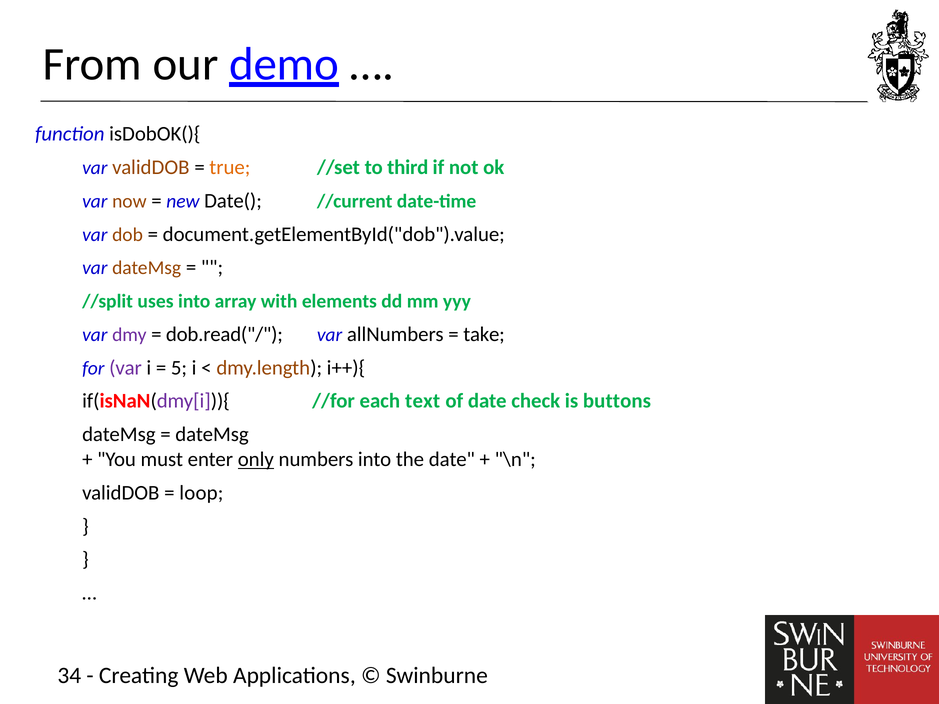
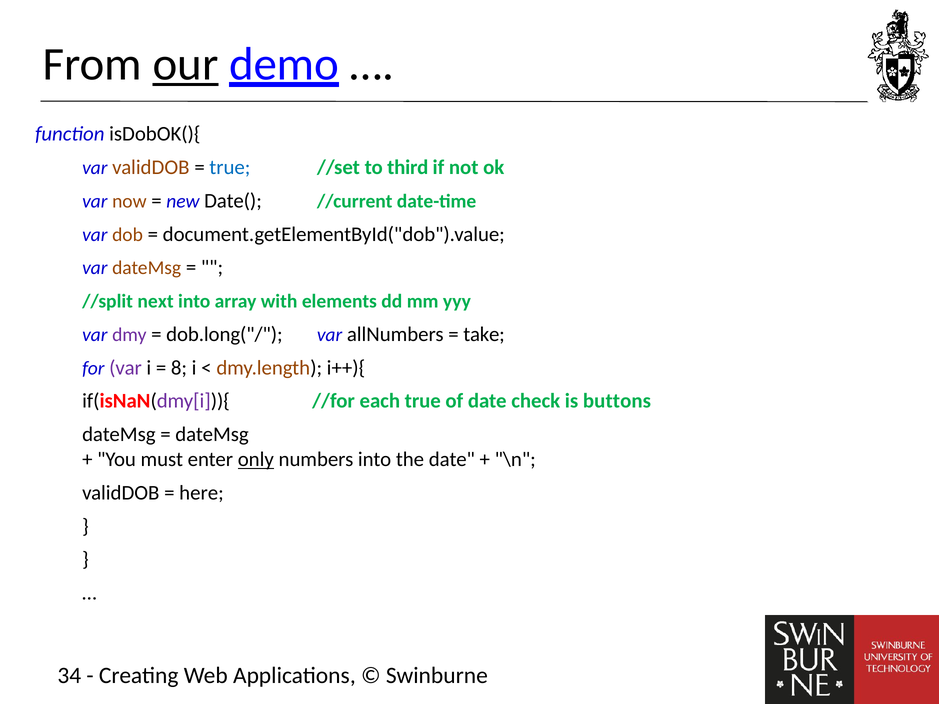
our underline: none -> present (185, 64)
true colour: orange -> blue (230, 168)
uses: uses -> next (156, 301)
dob.read("/: dob.read("/ -> dob.long("/ (224, 334)
5: 5 -> 8 (179, 368)
each text: text -> true (423, 401)
loop: loop -> here (201, 493)
